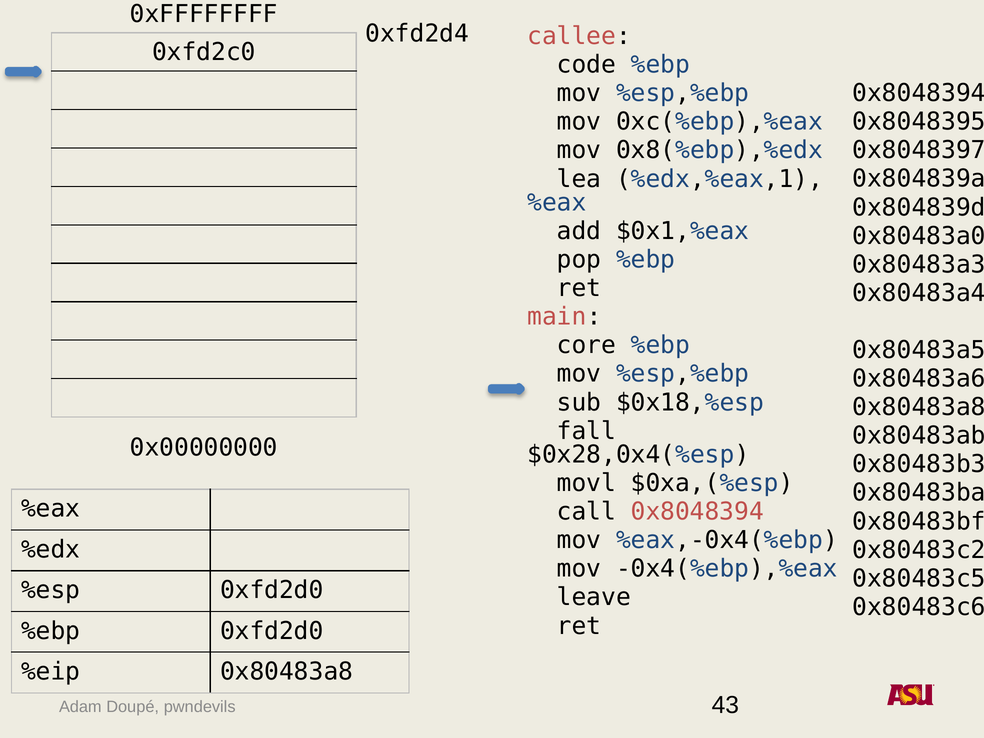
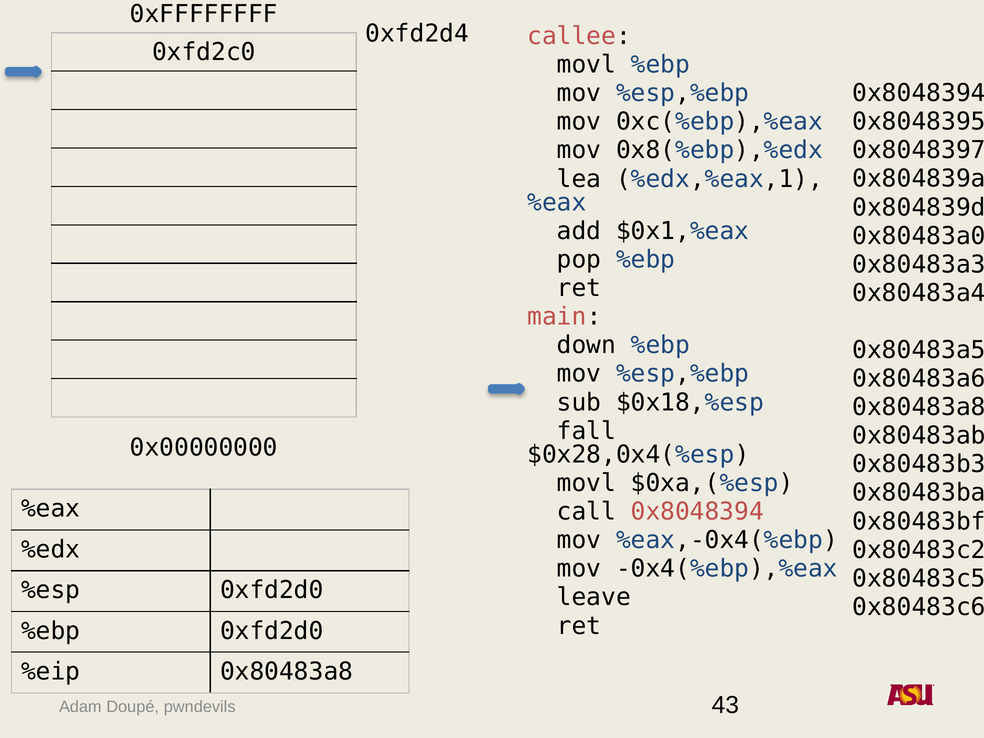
code: code -> movl (586, 65)
core: core -> down (586, 345)
